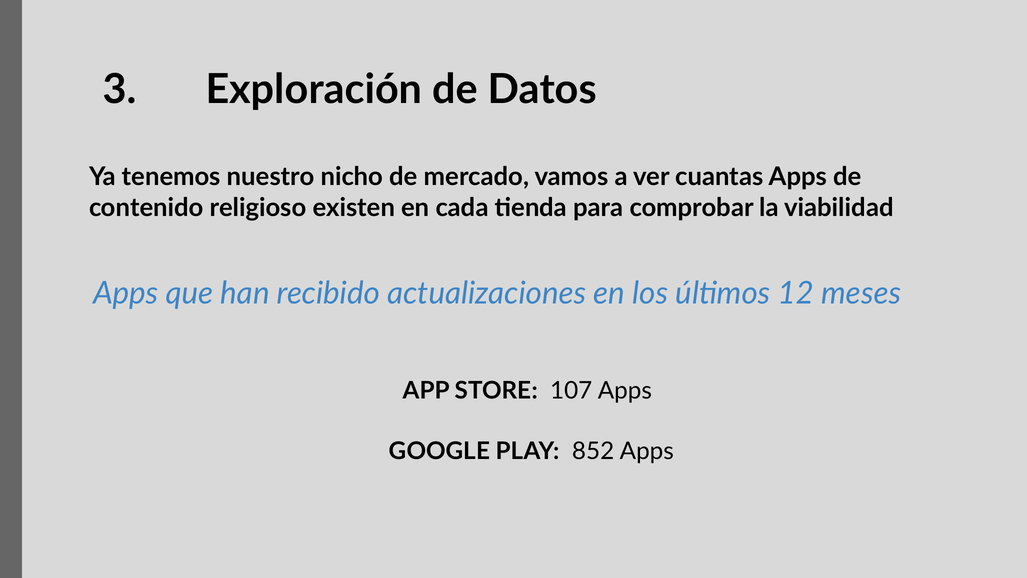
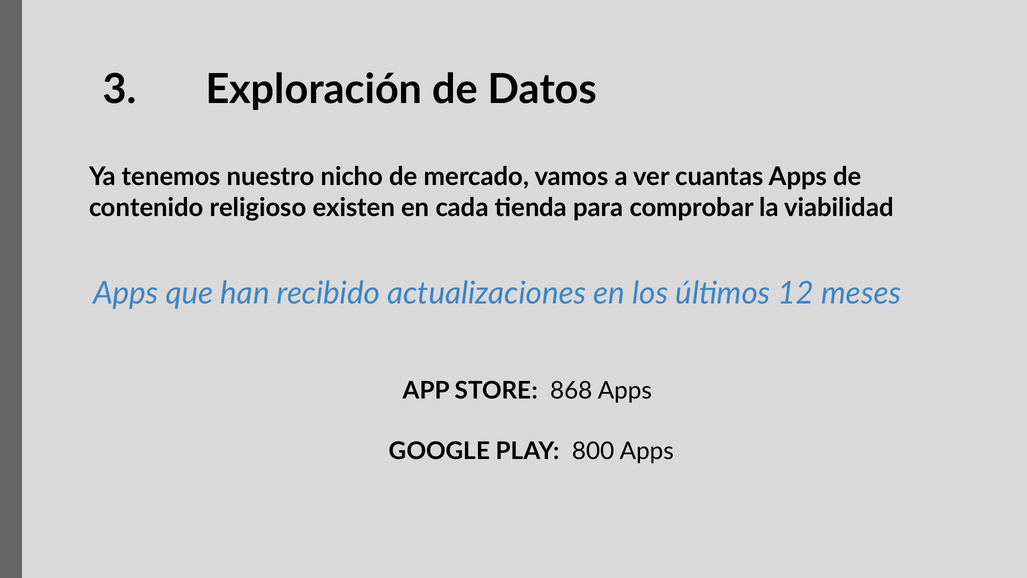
107: 107 -> 868 (571, 391)
852: 852 -> 800 (593, 451)
